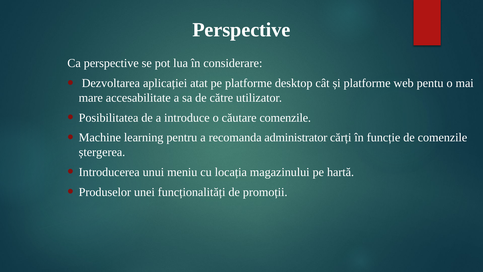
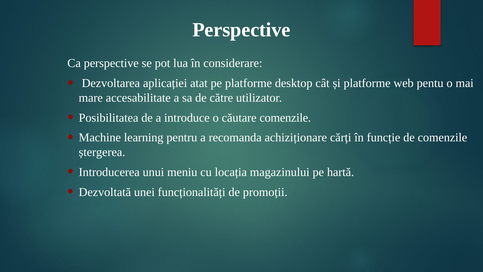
administrator: administrator -> achiziționare (296, 137)
Produselor: Produselor -> Dezvoltată (105, 192)
